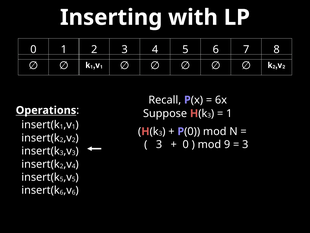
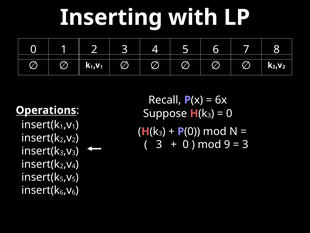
1: 1 -> 0 (229, 113)
